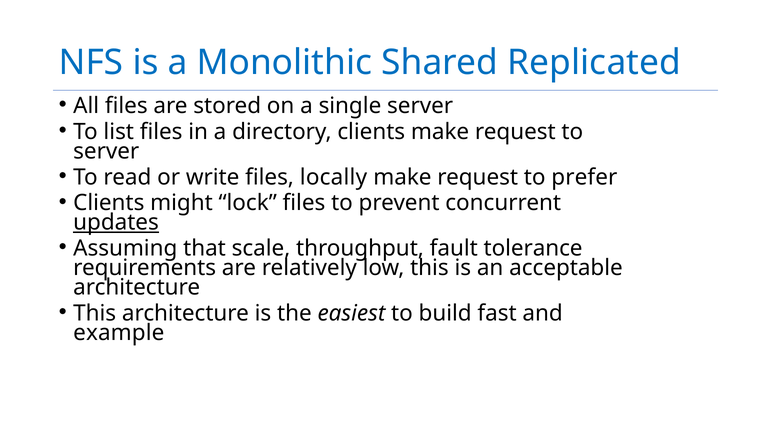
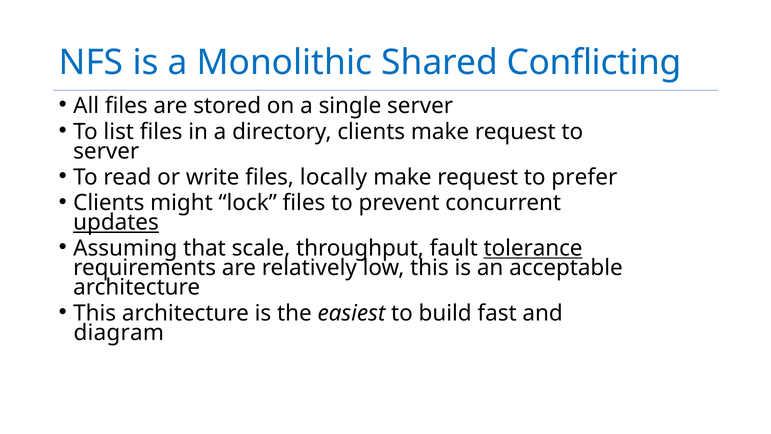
Replicated: Replicated -> Conflicting (594, 63)
tolerance underline: none -> present (533, 248)
example: example -> diagram (119, 332)
